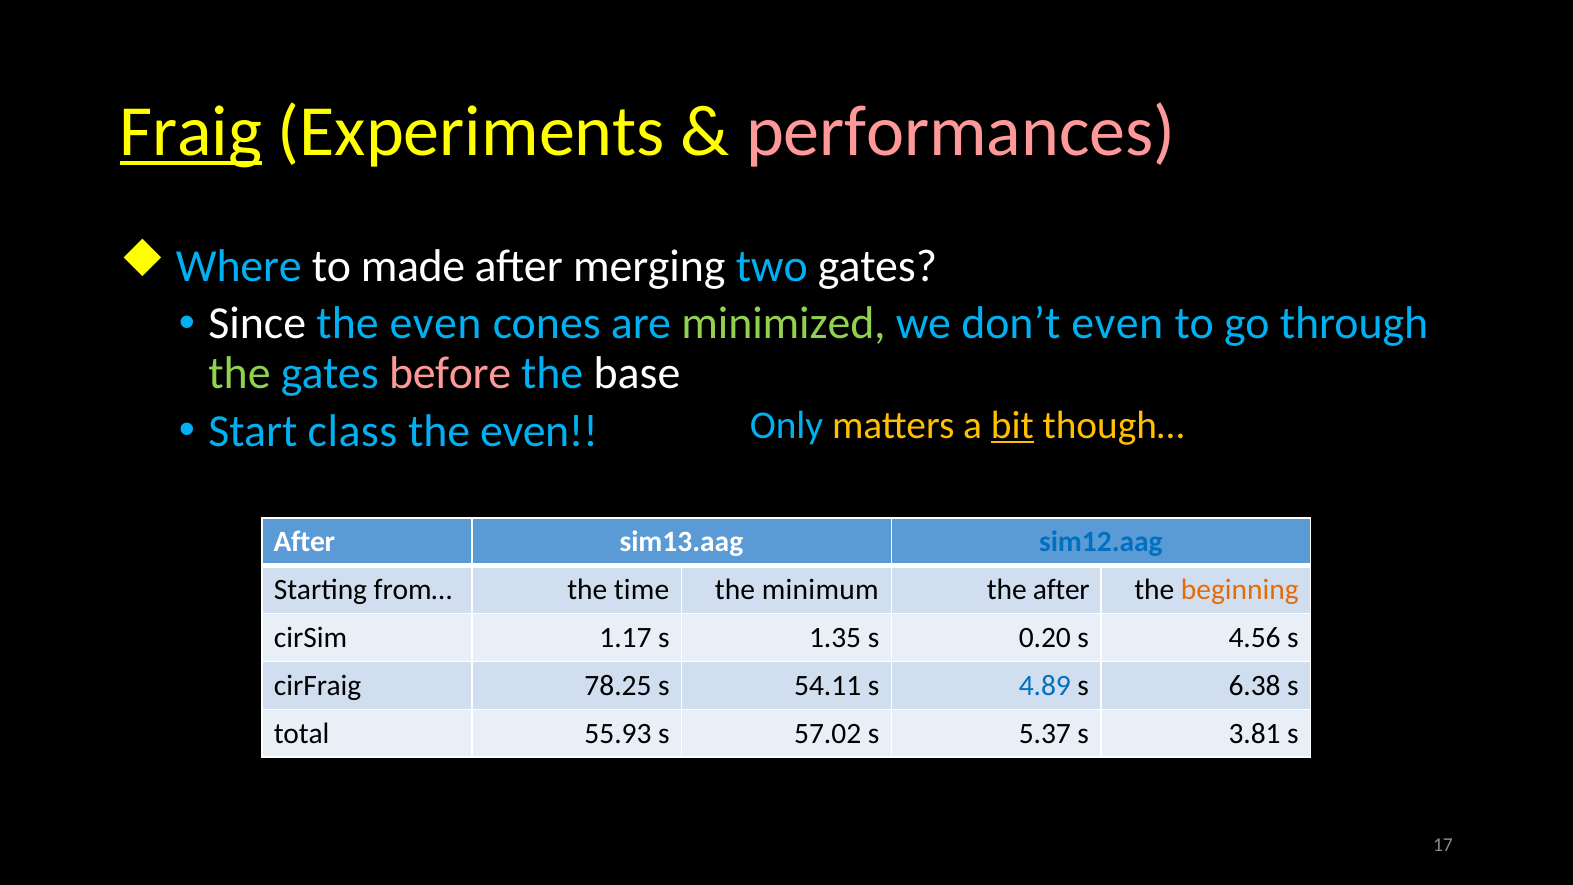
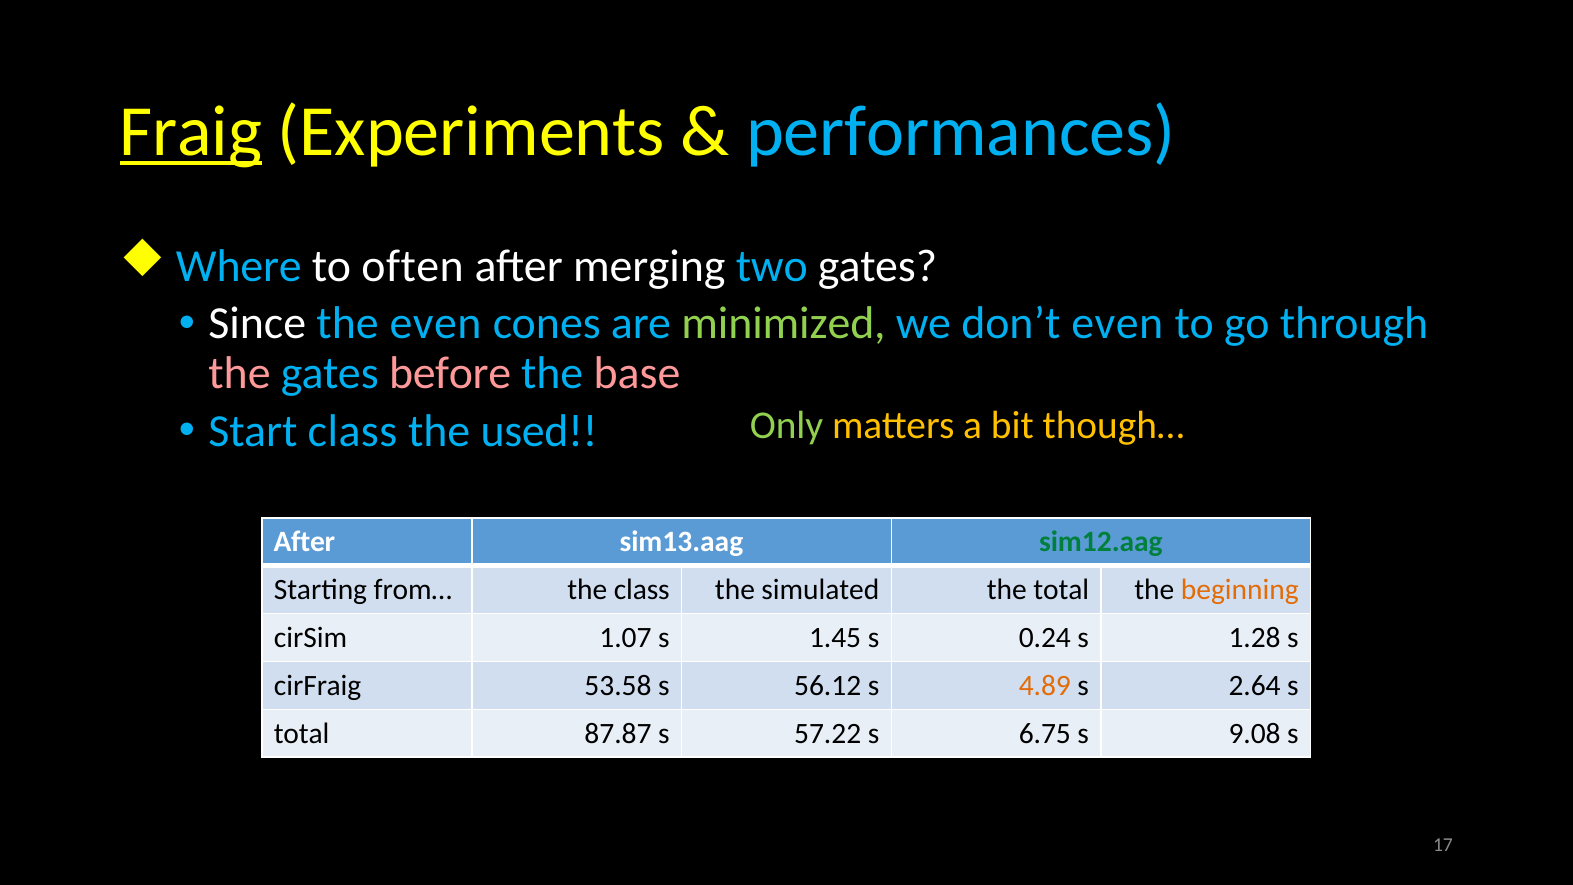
performances colour: pink -> light blue (961, 132)
made: made -> often (413, 266)
the colour: light green -> pink (239, 373)
base colour: white -> pink (637, 373)
even: even -> used (539, 431)
Only colour: light blue -> light green (786, 425)
bit underline: present -> none (1012, 425)
sim12.aag colour: blue -> green (1101, 542)
the time: time -> class (642, 590)
minimum: minimum -> simulated (820, 590)
the after: after -> total (1061, 590)
1.17: 1.17 -> 1.07 (625, 638)
1.35: 1.35 -> 1.45 (835, 638)
0.20: 0.20 -> 0.24 (1045, 638)
4.56: 4.56 -> 1.28 (1255, 638)
78.25: 78.25 -> 53.58 (618, 685)
54.11: 54.11 -> 56.12 (828, 685)
4.89 colour: blue -> orange (1045, 685)
6.38: 6.38 -> 2.64 (1255, 685)
55.93: 55.93 -> 87.87 (618, 733)
57.02: 57.02 -> 57.22 (828, 733)
5.37: 5.37 -> 6.75 (1045, 733)
3.81: 3.81 -> 9.08 (1255, 733)
